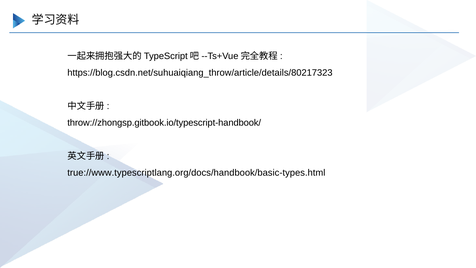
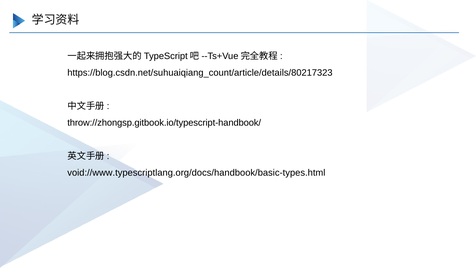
https://blog.csdn.net/suhuaiqiang_throw/article/details/80217323: https://blog.csdn.net/suhuaiqiang_throw/article/details/80217323 -> https://blog.csdn.net/suhuaiqiang_count/article/details/80217323 (200, 73)
true://www.typescriptlang.org/docs/handbook/basic-types.html: true://www.typescriptlang.org/docs/handbook/basic-types.html -> void://www.typescriptlang.org/docs/handbook/basic-types.html (196, 173)
